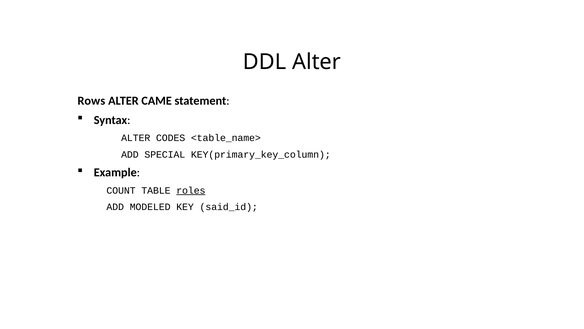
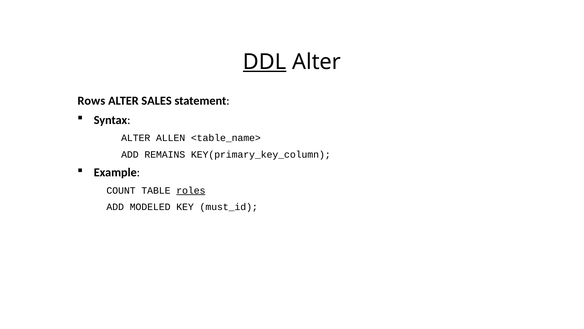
DDL underline: none -> present (265, 62)
CAME: CAME -> SALES (157, 101)
CODES: CODES -> ALLEN (171, 138)
SPECIAL: SPECIAL -> REMAINS (165, 154)
said_id: said_id -> must_id (229, 207)
